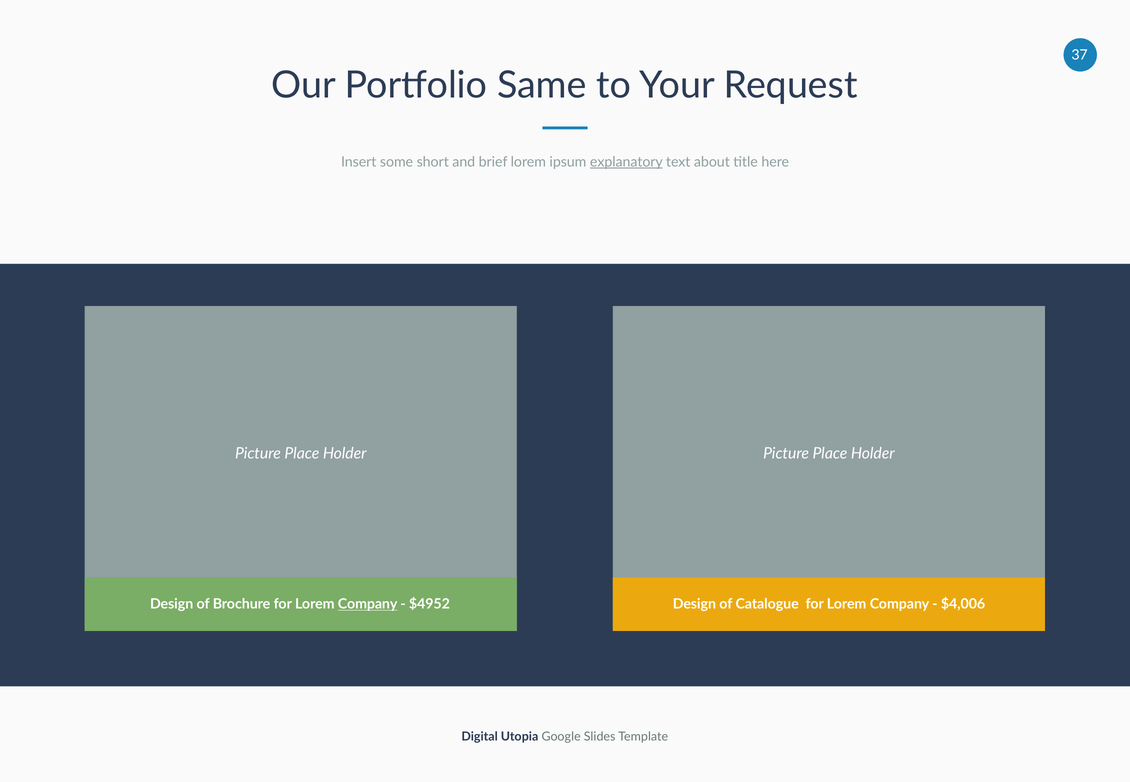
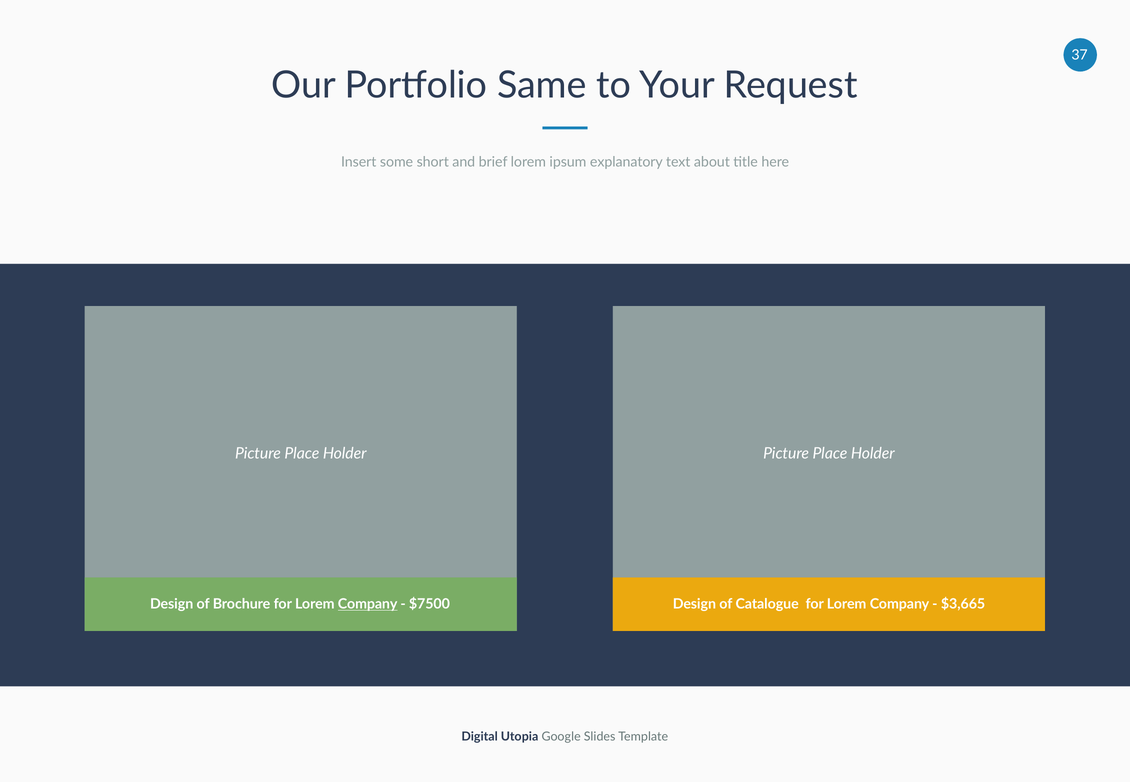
explanatory underline: present -> none (626, 162)
$4952: $4952 -> $7500 (429, 604)
$4,006: $4,006 -> $3,665 (963, 604)
